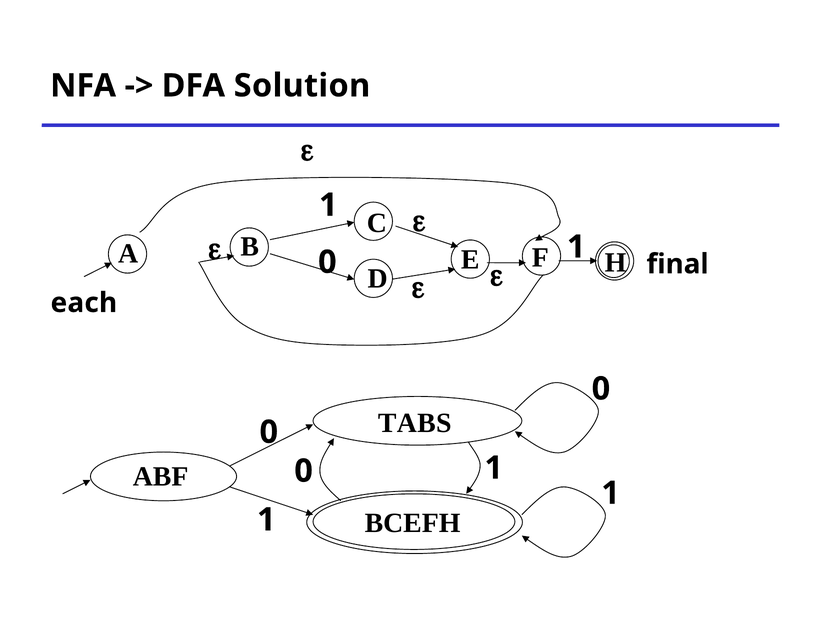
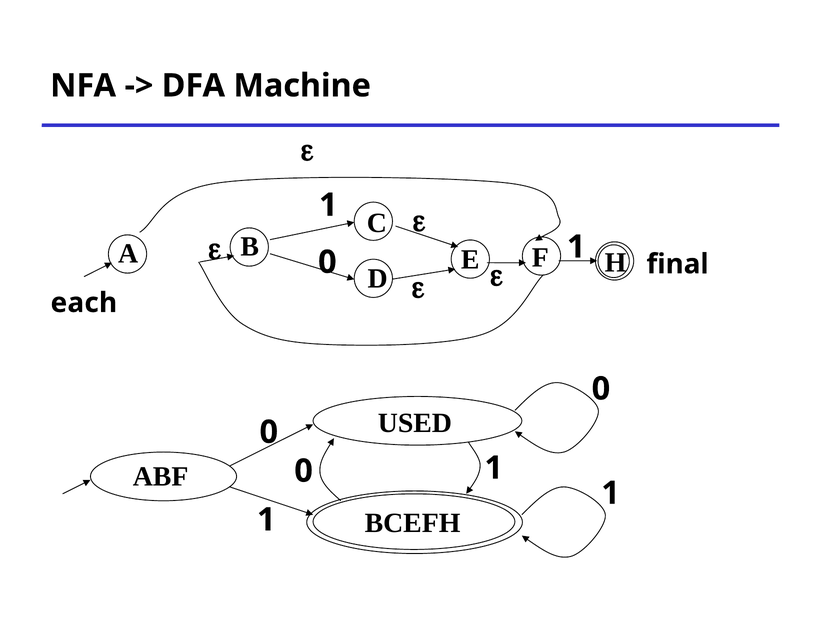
Solution: Solution -> Machine (302, 86)
TABS: TABS -> USED (415, 423)
